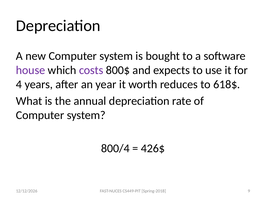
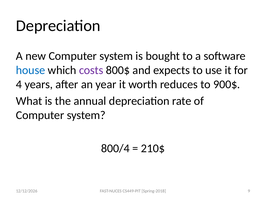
house colour: purple -> blue (31, 70)
618$: 618$ -> 900$ (227, 84)
426$: 426$ -> 210$ (153, 148)
